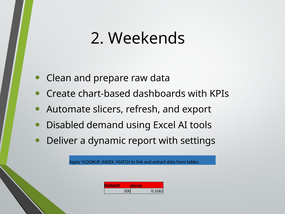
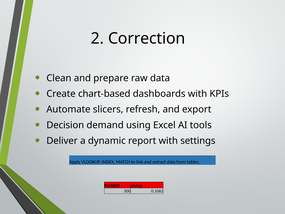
Weekends: Weekends -> Correction (147, 38)
Disabled: Disabled -> Decision (65, 125)
